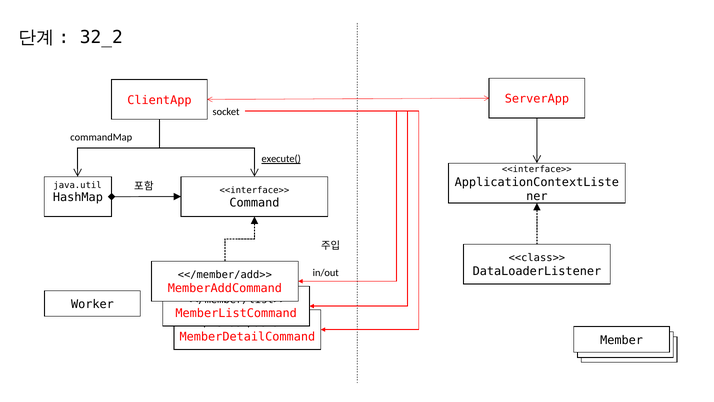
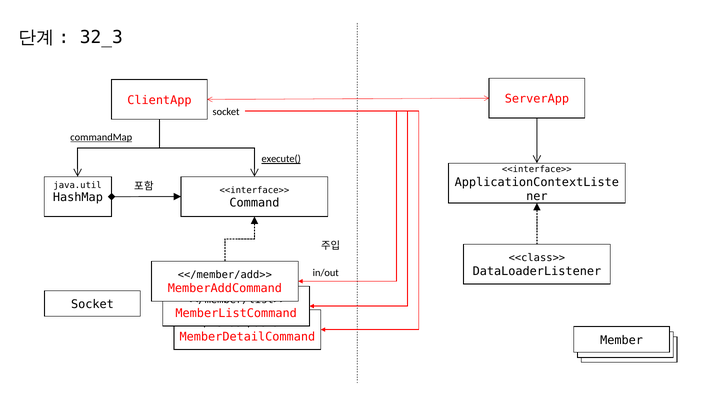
32_2: 32_2 -> 32_3 (101, 37)
commandMap underline: none -> present (101, 137)
Worker: Worker -> Socket (92, 304)
